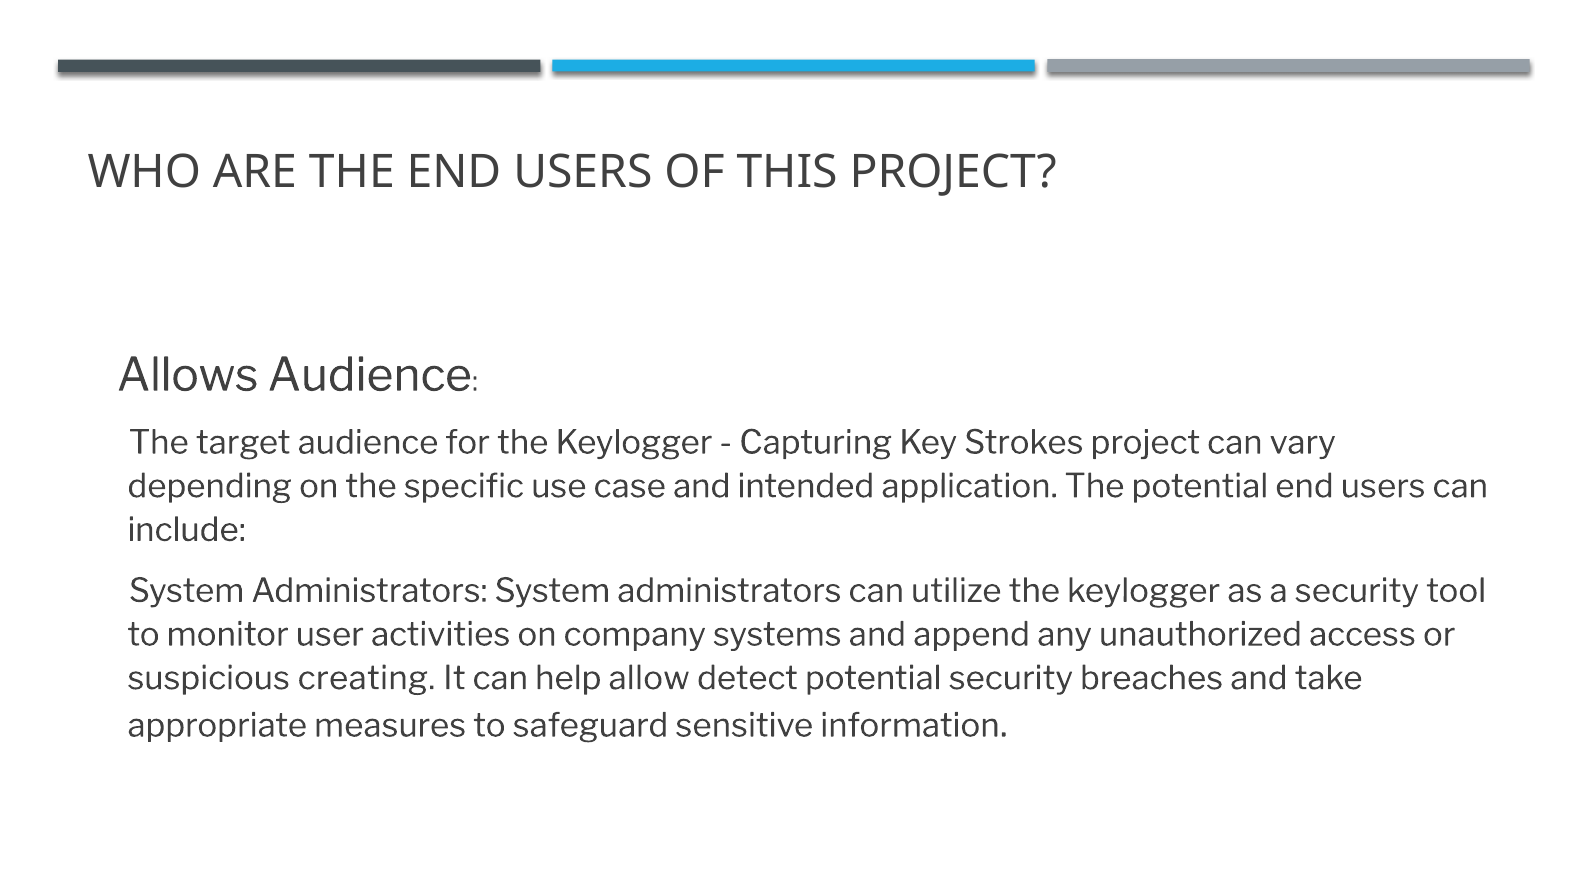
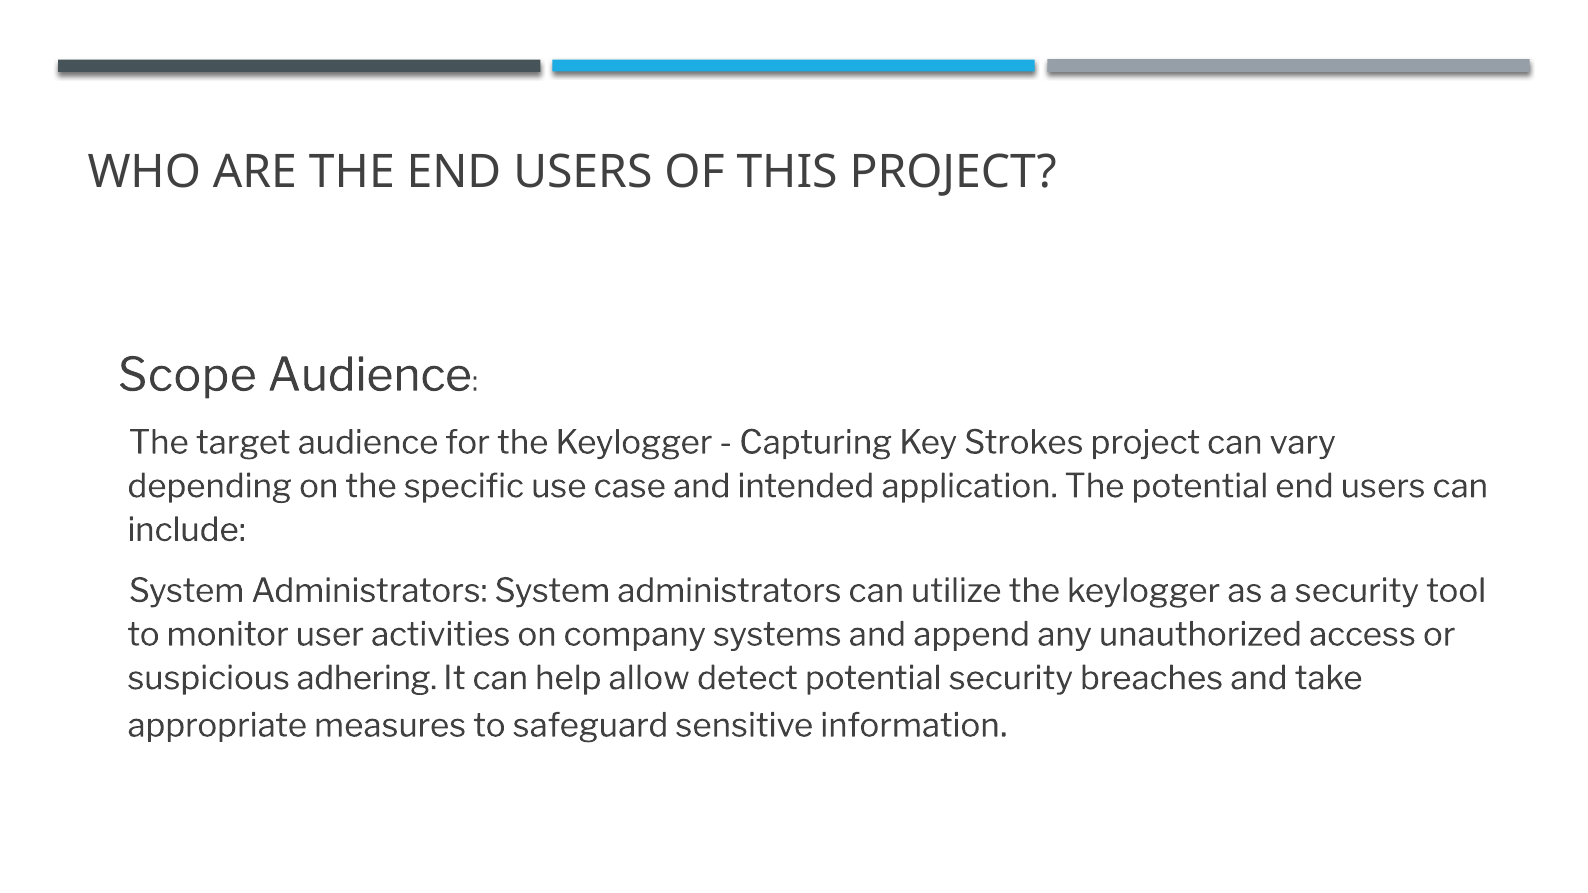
Allows: Allows -> Scope (187, 376)
creating: creating -> adhering (367, 678)
